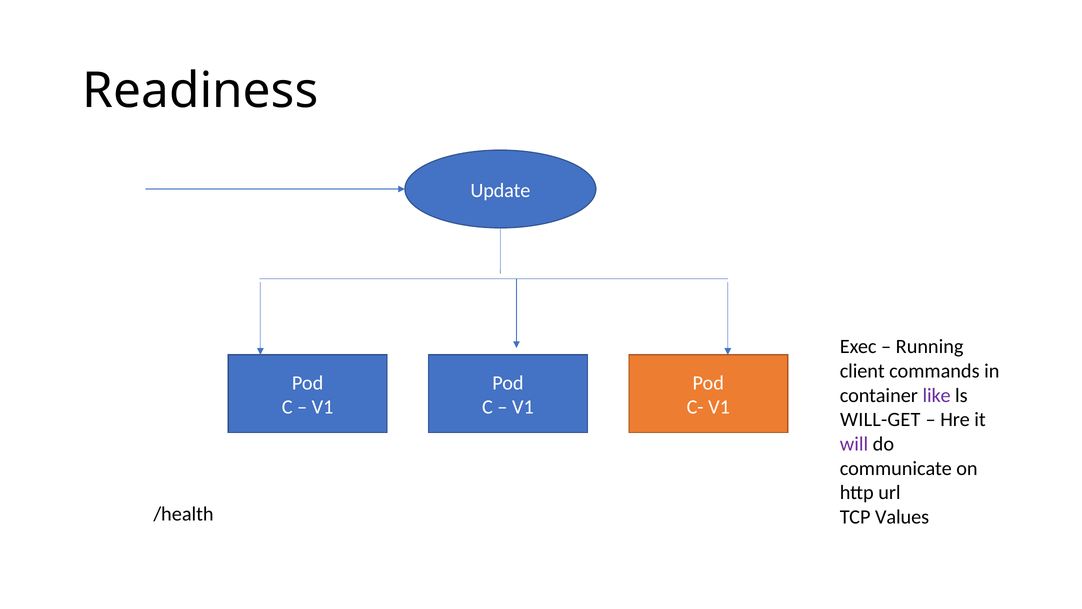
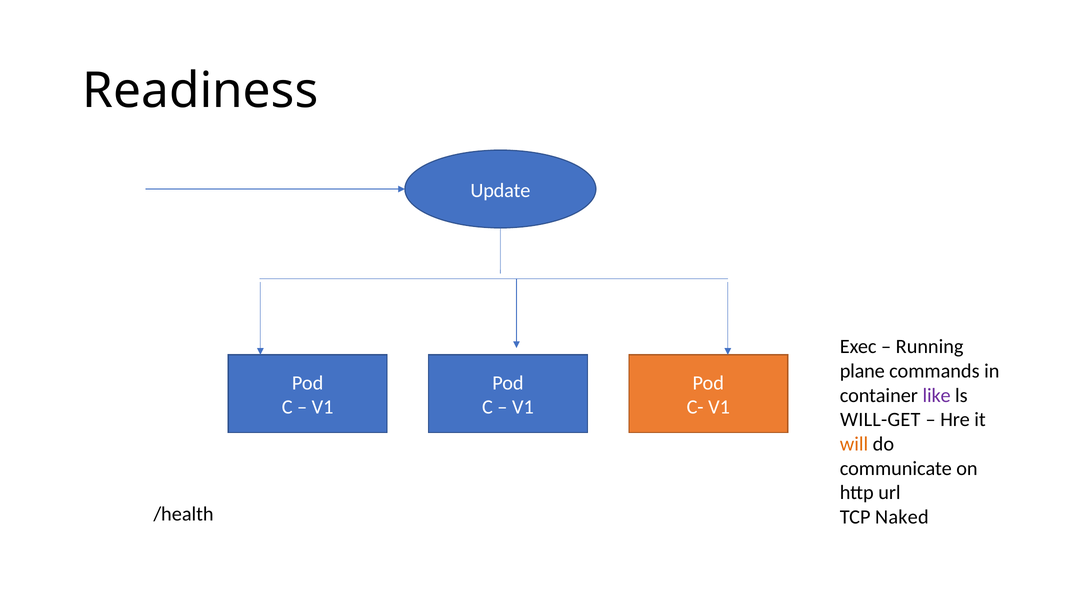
client: client -> plane (862, 371)
will colour: purple -> orange (854, 444)
Values: Values -> Naked (902, 517)
